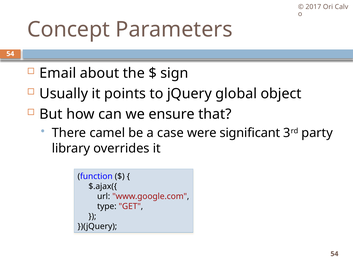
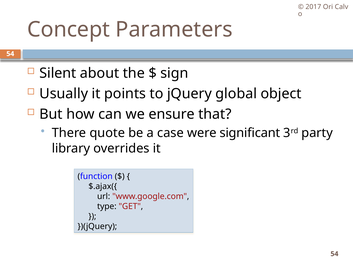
Email: Email -> Silent (58, 73)
camel: camel -> quote (107, 133)
